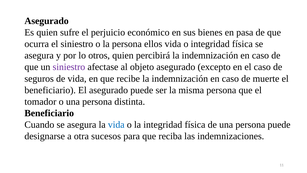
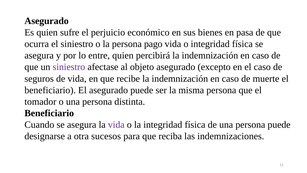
ellos: ellos -> pago (153, 44)
otros: otros -> entre (99, 55)
vida colour: blue -> purple (116, 124)
